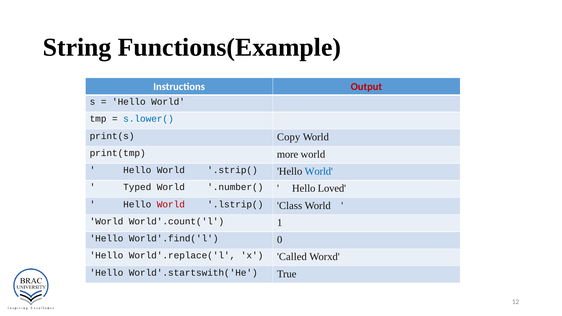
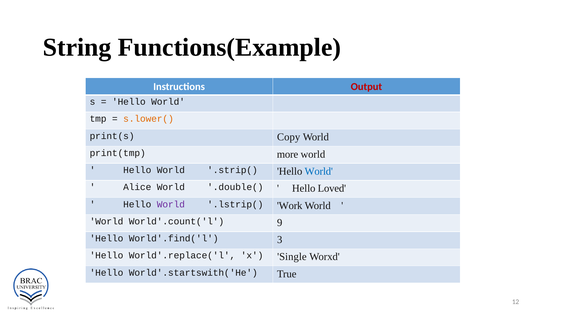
s.lower( colour: blue -> orange (148, 119)
Typed: Typed -> Alice (137, 187)
.number(: .number( -> .double( (235, 187)
World colour: red -> purple (171, 204)
Class: Class -> Work (290, 206)
1: 1 -> 9 (280, 223)
0: 0 -> 3 (280, 240)
Called: Called -> Single (292, 257)
